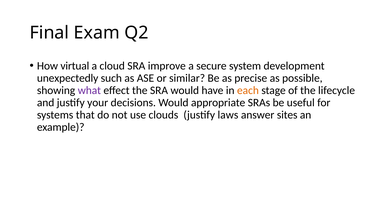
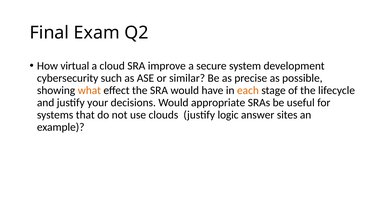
unexpectedly: unexpectedly -> cybersecurity (68, 78)
what colour: purple -> orange (89, 90)
laws: laws -> logic (228, 115)
